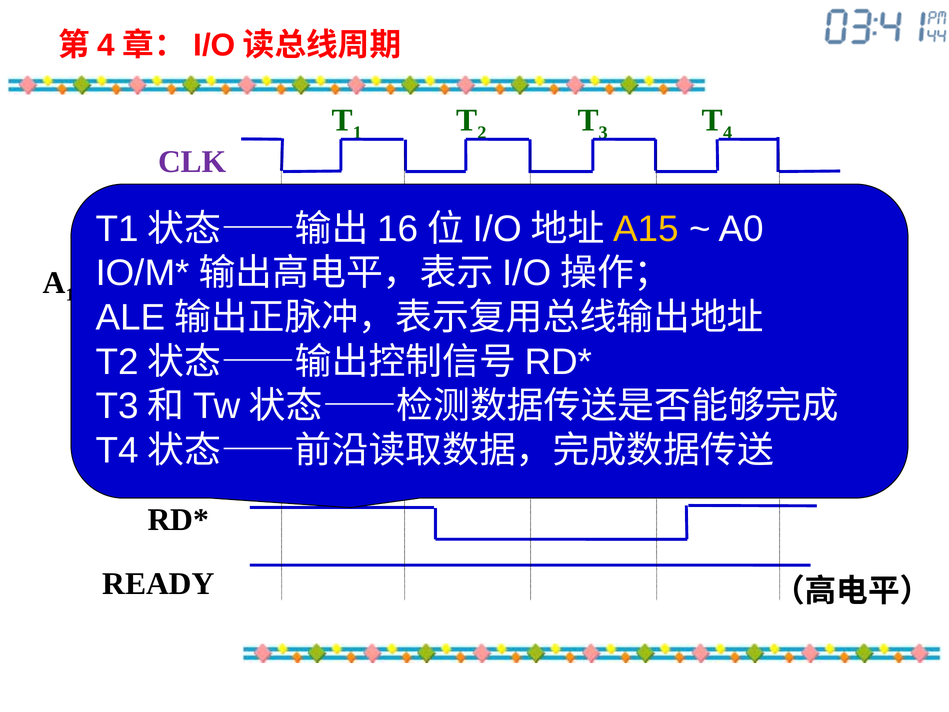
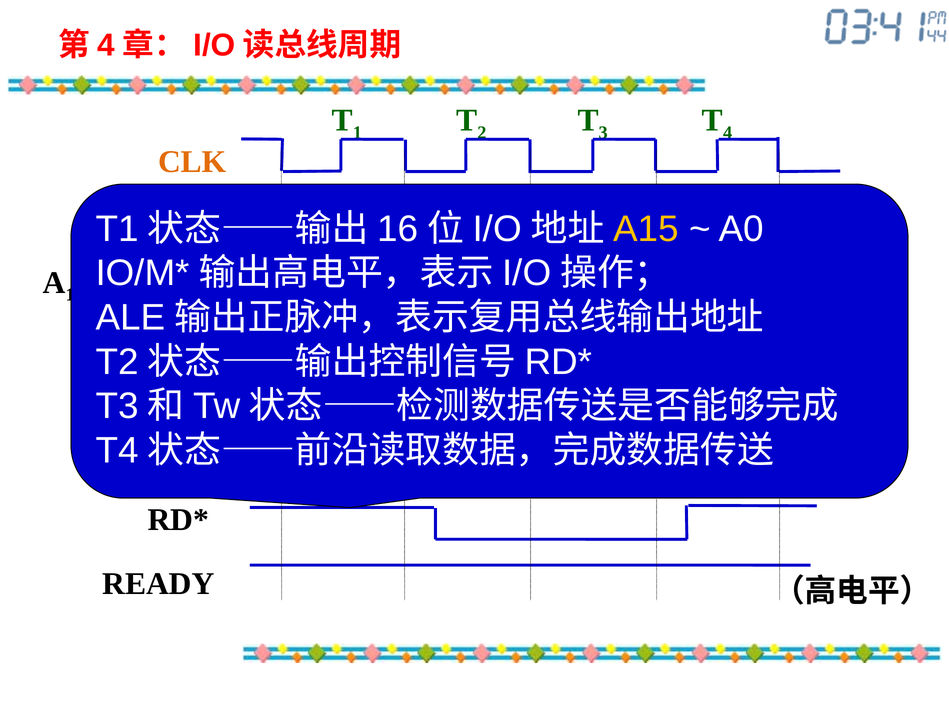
CLK colour: purple -> orange (192, 162)
